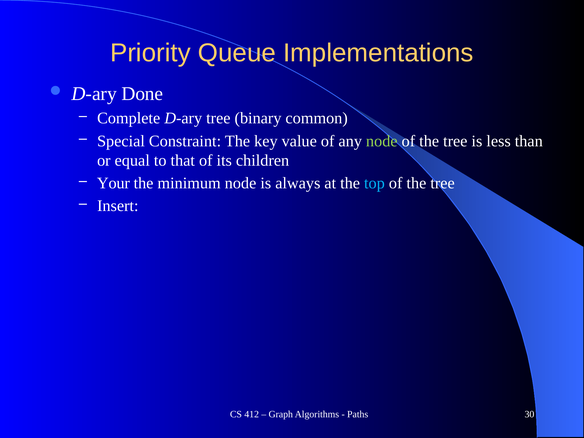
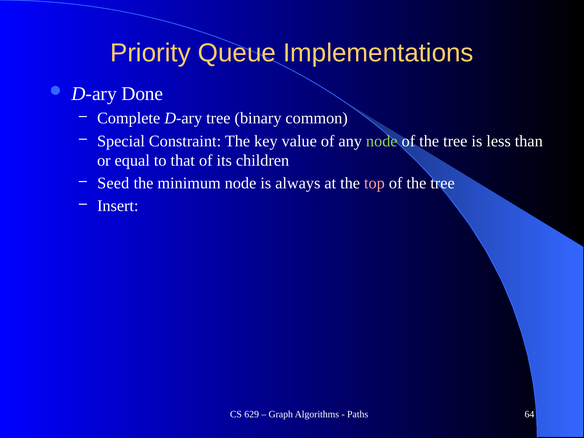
Your: Your -> Seed (113, 183)
top colour: light blue -> pink (374, 183)
412: 412 -> 629 (252, 414)
30: 30 -> 64 (529, 414)
